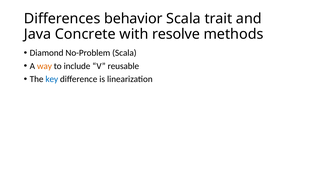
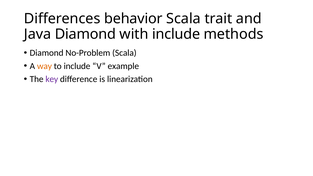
Java Concrete: Concrete -> Diamond (85, 34)
with resolve: resolve -> include (176, 34)
reusable: reusable -> example (123, 66)
key colour: blue -> purple (52, 79)
